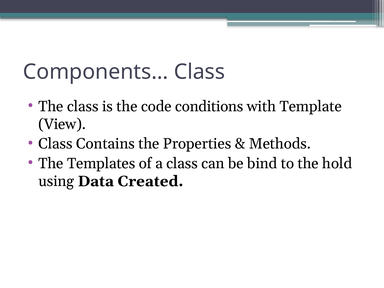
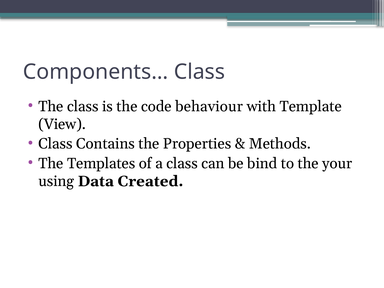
conditions: conditions -> behaviour (209, 106)
hold: hold -> your (337, 163)
